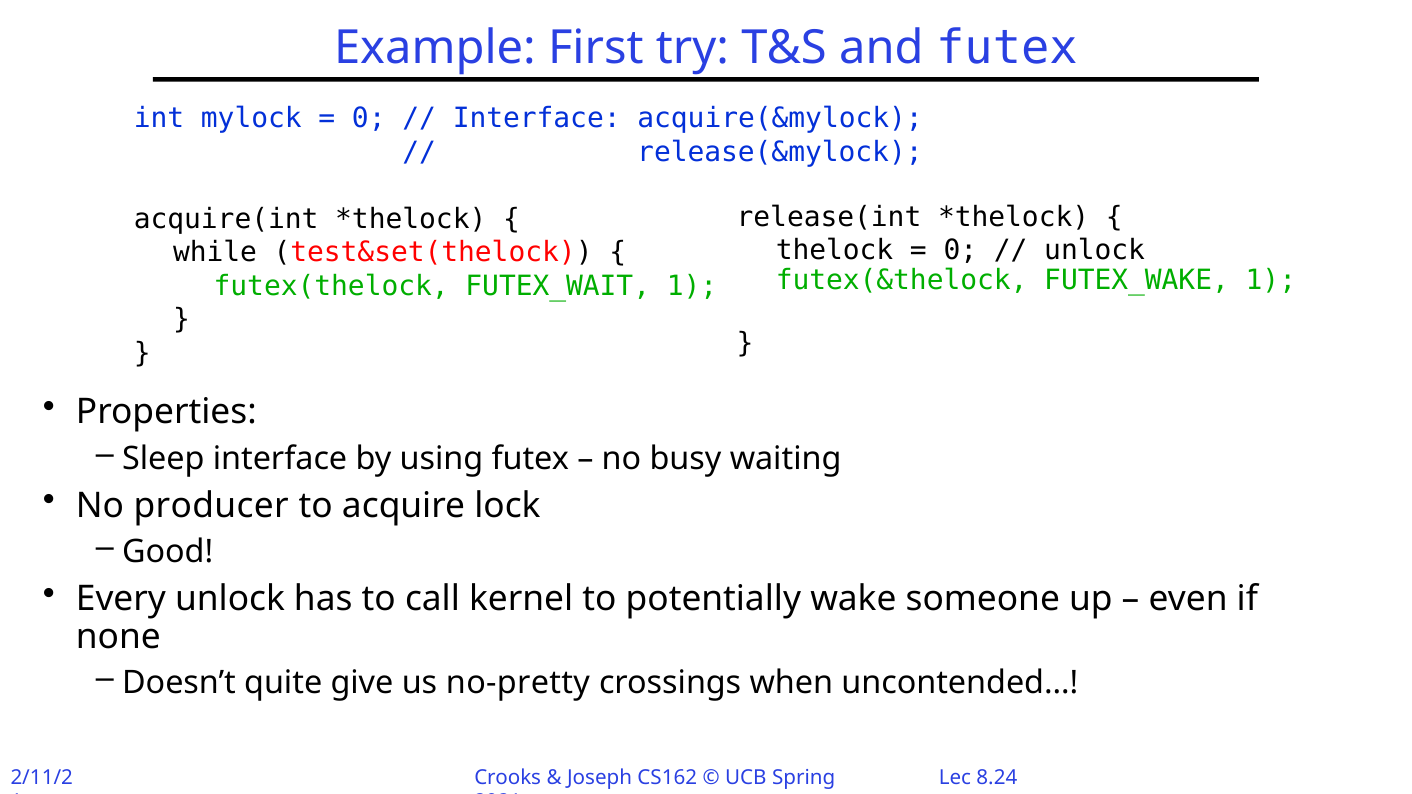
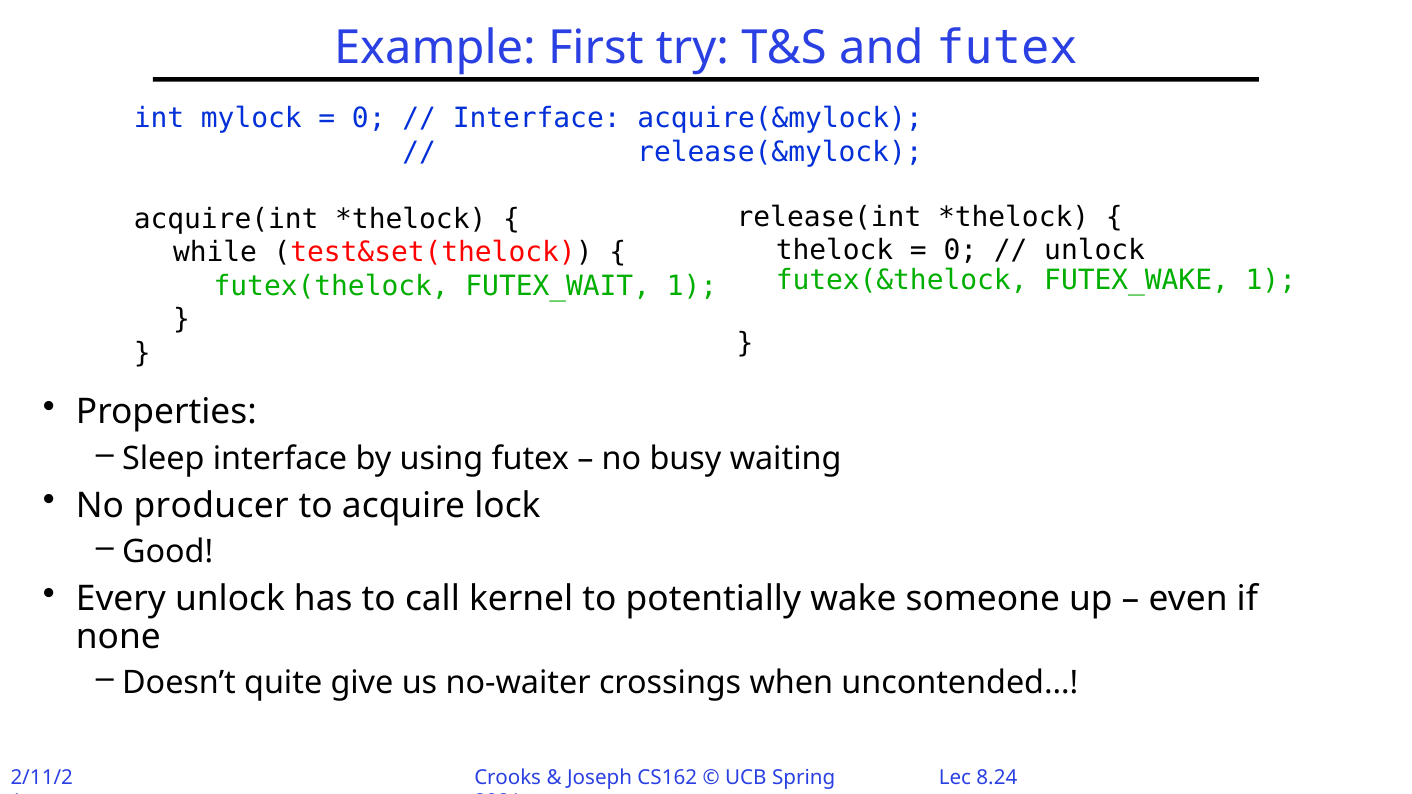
no-pretty: no-pretty -> no-waiter (518, 683)
